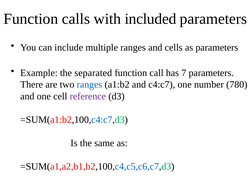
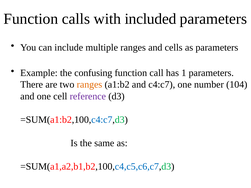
separated: separated -> confusing (93, 73)
7: 7 -> 1 (184, 73)
ranges colour: blue -> orange (89, 85)
780: 780 -> 104 (237, 85)
